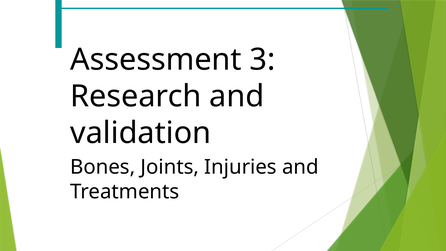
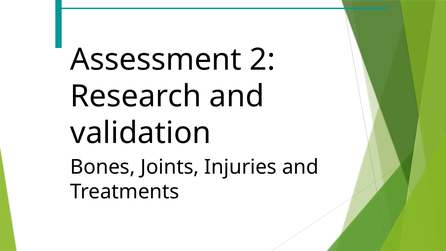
3: 3 -> 2 (262, 60)
